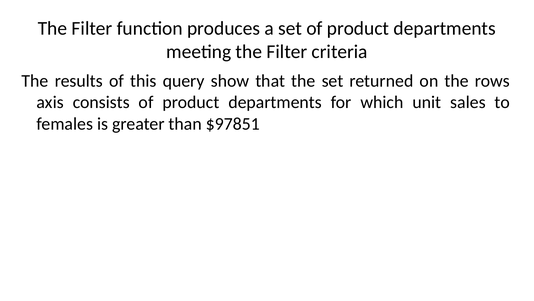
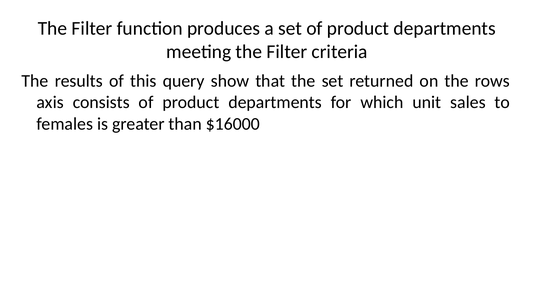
$97851: $97851 -> $16000 (233, 124)
